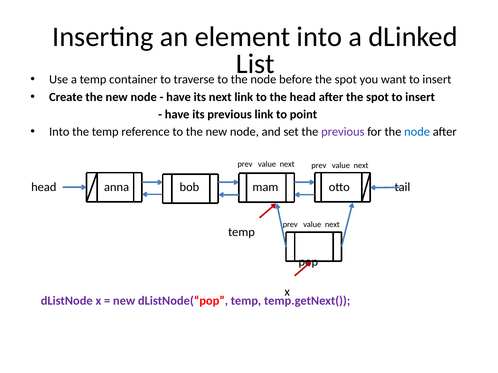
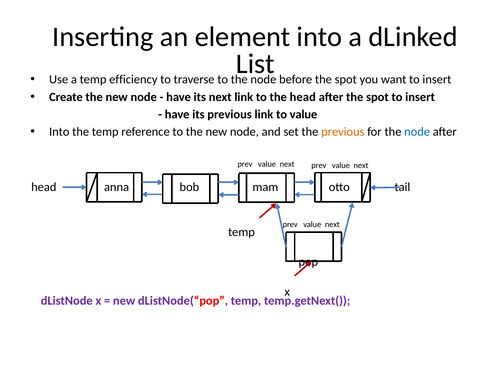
container: container -> efficiency (133, 80)
to point: point -> value (303, 115)
previous colour: purple -> orange (343, 132)
